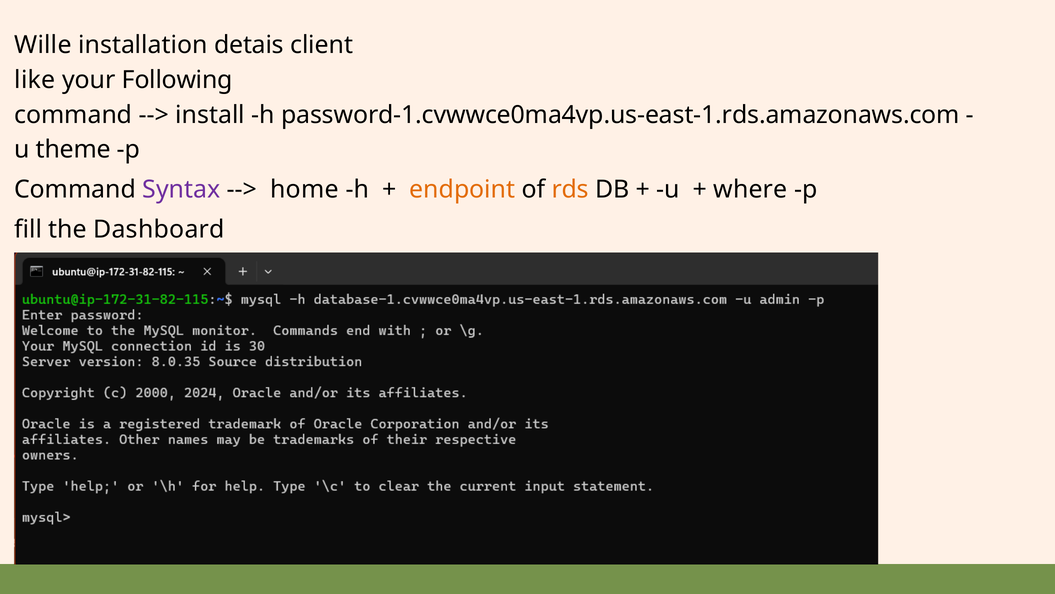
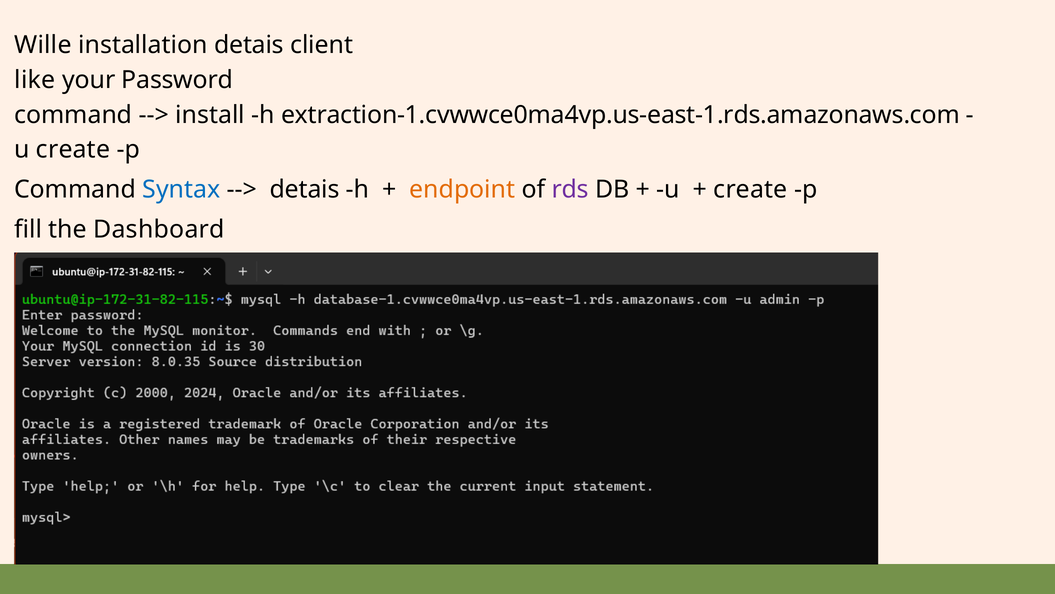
Following: Following -> Password (177, 80)
password-1.cvwwce0ma4vp.us-east-1.rds.amazonaws.com: password-1.cvwwce0ma4vp.us-east-1.rds.amazonaws.com -> extraction-1.cvwwce0ma4vp.us-east-1.rds.amazonaws.com (620, 115)
u theme: theme -> create (73, 150)
Syntax colour: purple -> blue (181, 189)
home: home -> detais (305, 189)
rds colour: orange -> purple (570, 189)
where: where -> create (750, 189)
